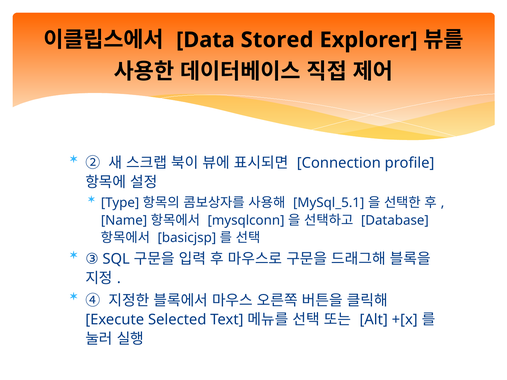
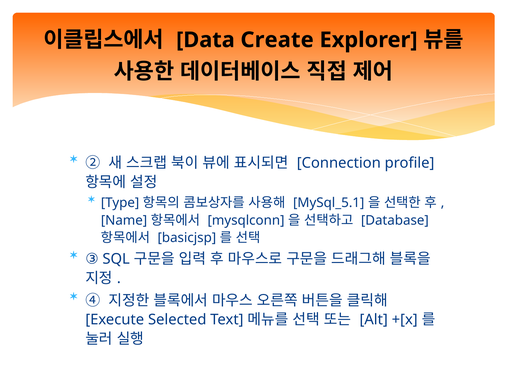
Stored: Stored -> Create (277, 40)
